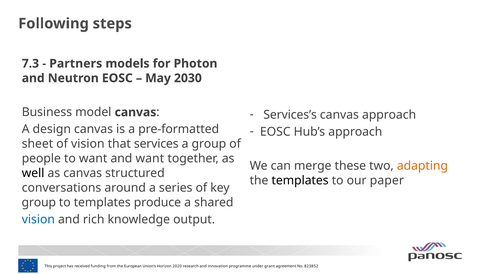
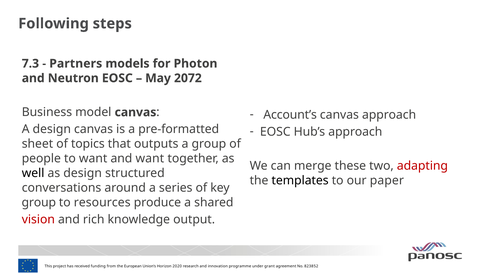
2030: 2030 -> 2072 (188, 78)
Services’s: Services’s -> Account’s (290, 114)
of vision: vision -> topics (88, 144)
services: services -> outputs (156, 144)
adapting colour: orange -> red (422, 165)
as canvas: canvas -> design (83, 173)
to templates: templates -> resources (102, 202)
vision colour: blue -> red (38, 219)
